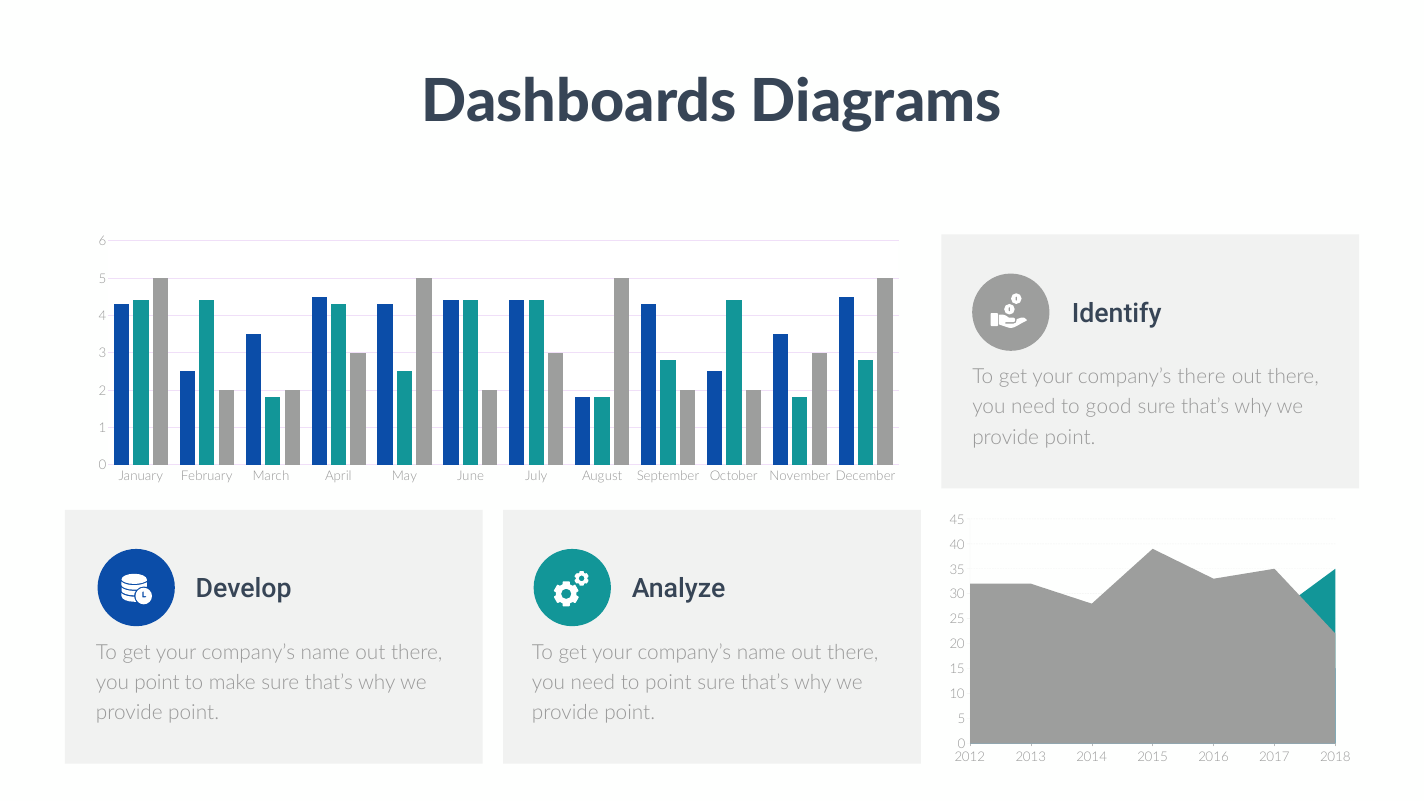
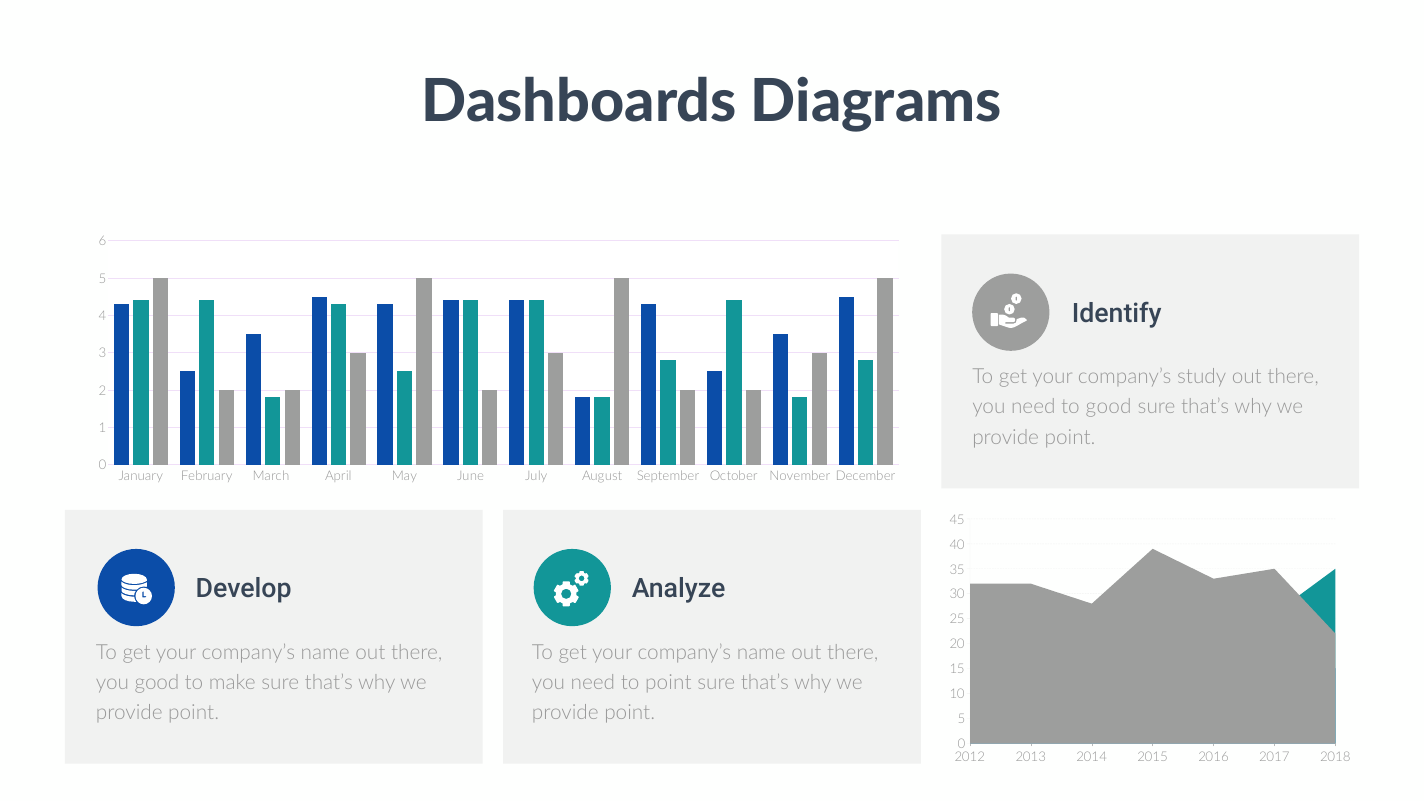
company’s there: there -> study (1202, 377)
you point: point -> good (157, 683)
